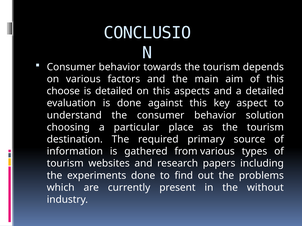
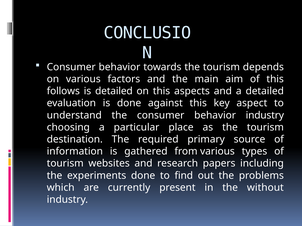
choose: choose -> follows (63, 91)
behavior solution: solution -> industry (265, 115)
